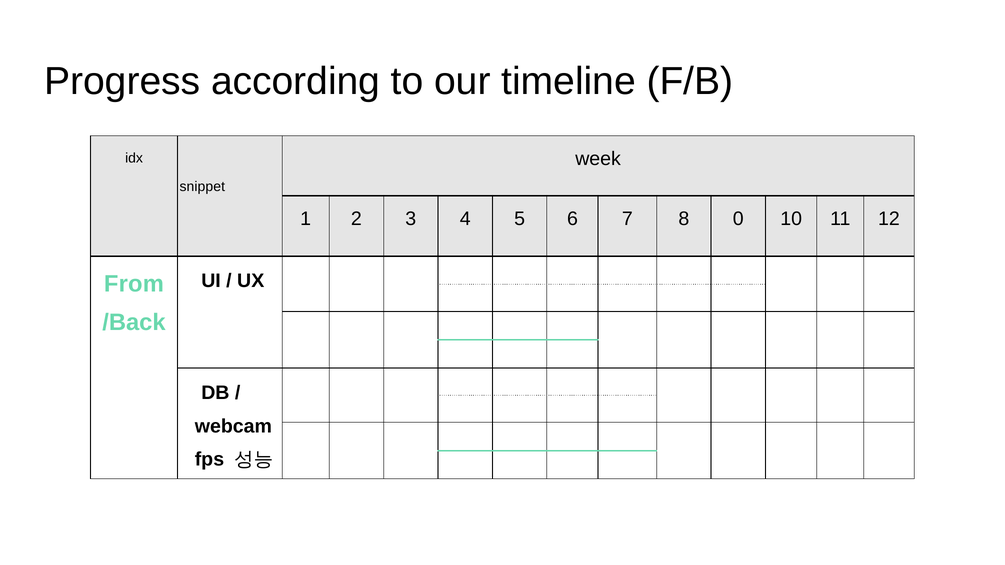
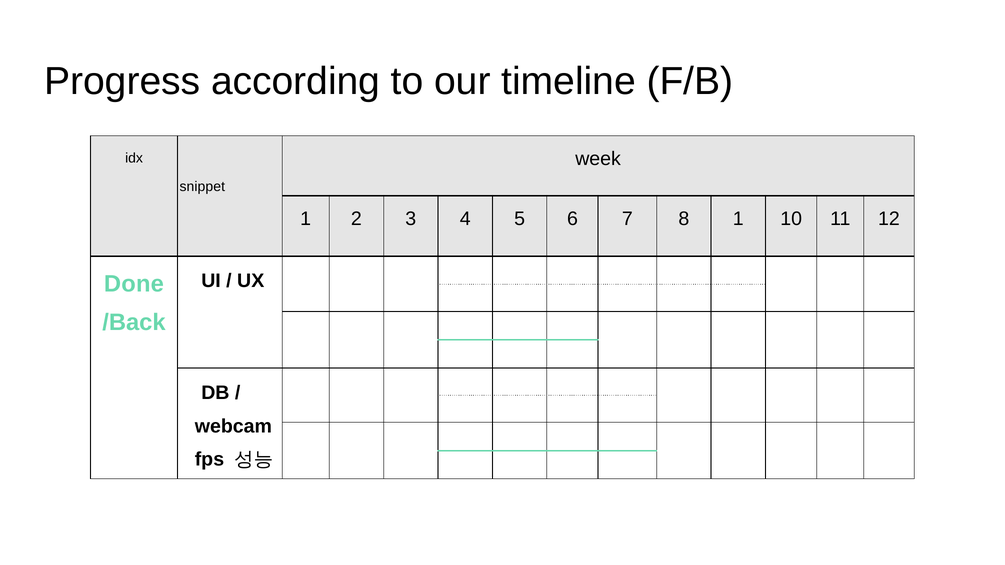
8 0: 0 -> 1 (738, 219)
From: From -> Done (134, 284)
